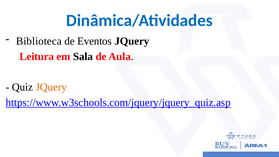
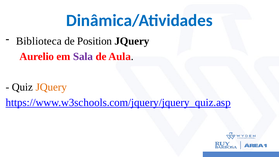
Eventos: Eventos -> Position (95, 41)
Leitura: Leitura -> Aurelio (37, 56)
Sala colour: black -> purple (83, 56)
